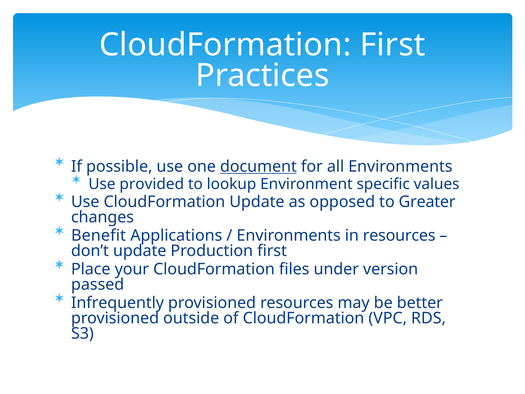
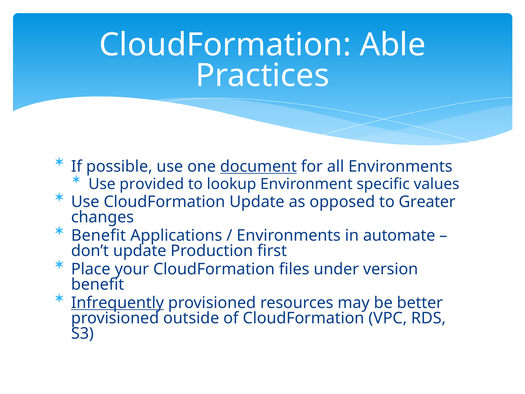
CloudFormation First: First -> Able (393, 45)
in resources: resources -> automate (399, 235)
passed: passed -> benefit (98, 284)
Infrequently underline: none -> present (118, 303)
